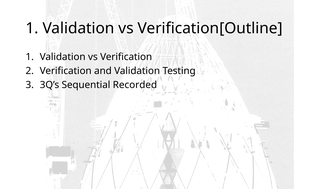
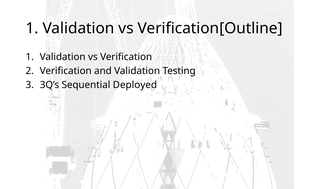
Recorded: Recorded -> Deployed (135, 85)
